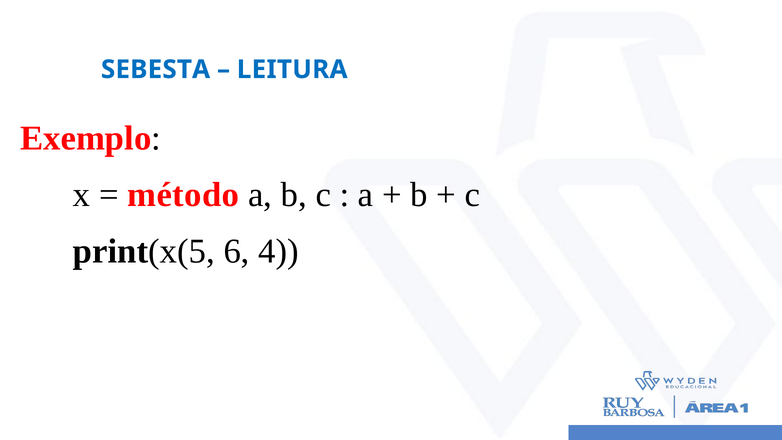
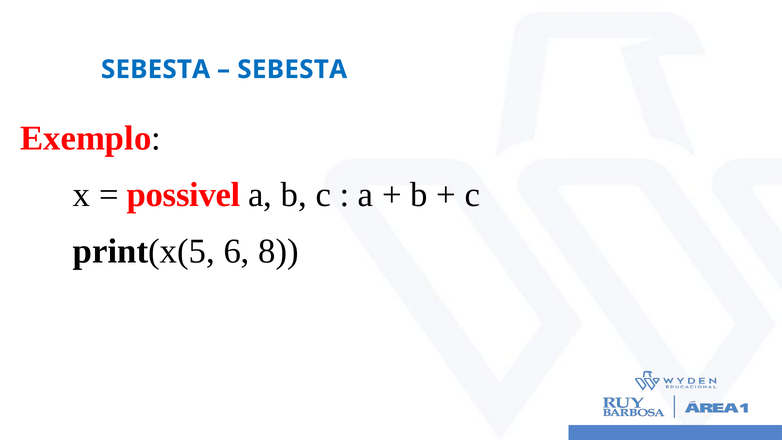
LEITURA: LEITURA -> SEBESTA (292, 69)
método: método -> possivel (184, 195)
4: 4 -> 8 (279, 251)
